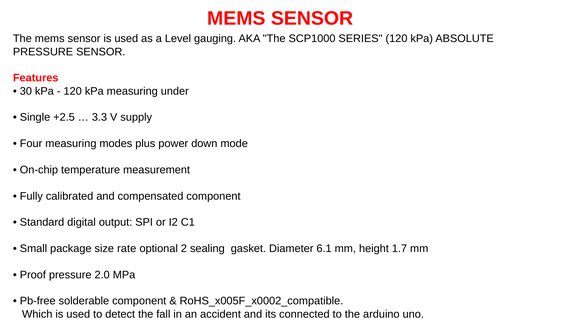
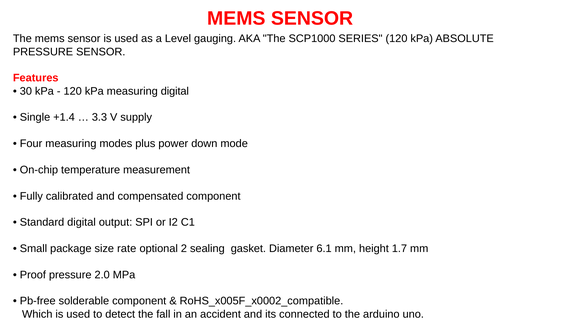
measuring under: under -> digital (175, 91)
+2.5: +2.5 -> +1.4 (64, 118)
